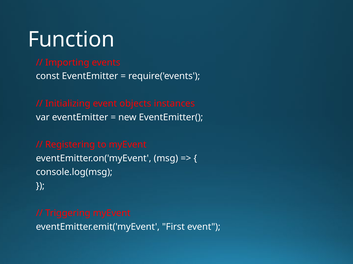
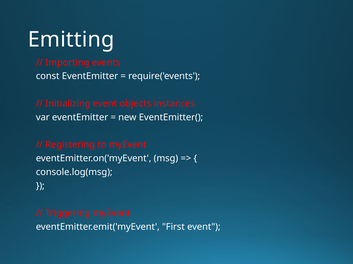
Function: Function -> Emitting (71, 40)
